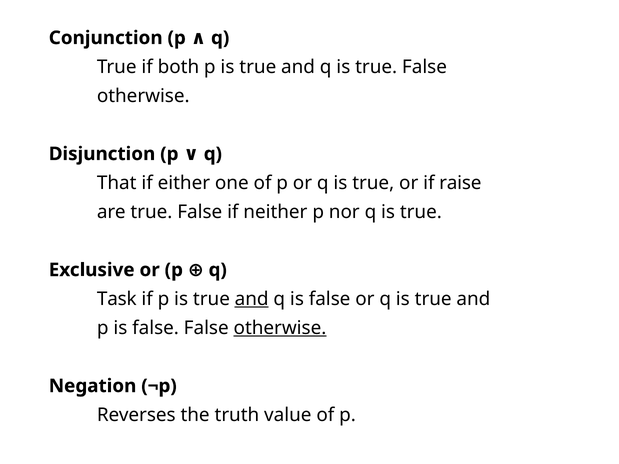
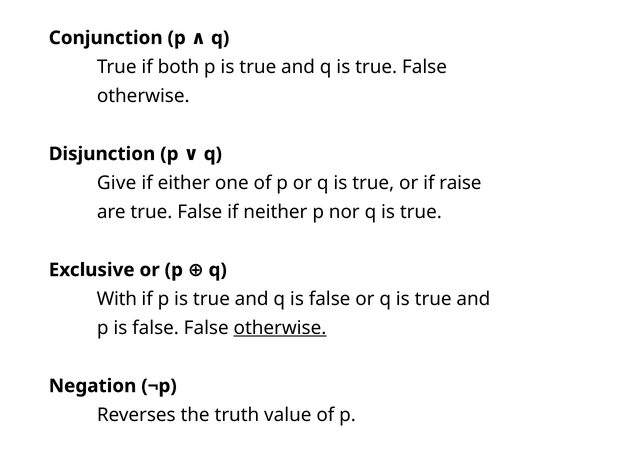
That: That -> Give (117, 183)
Task: Task -> With (117, 299)
and underline: present -> none (252, 299)
